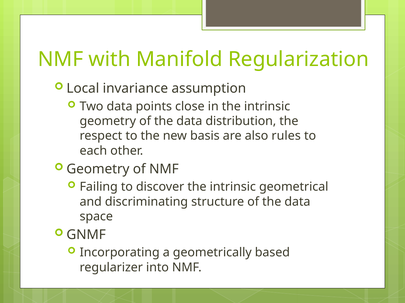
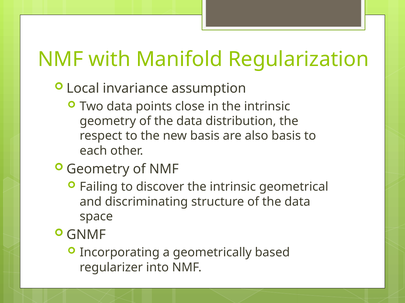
also rules: rules -> basis (286, 136)
